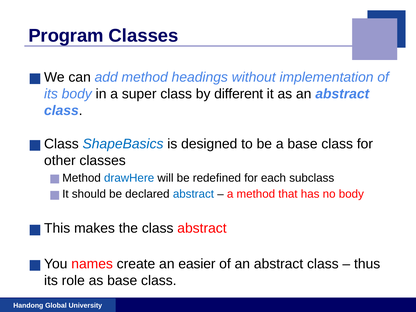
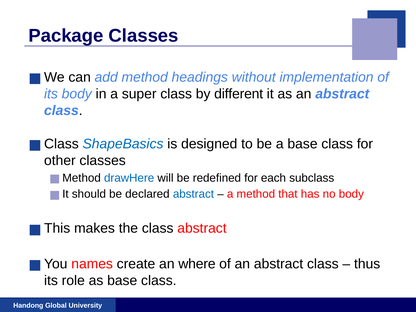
Program: Program -> Package (66, 36)
easier: easier -> where (197, 264)
